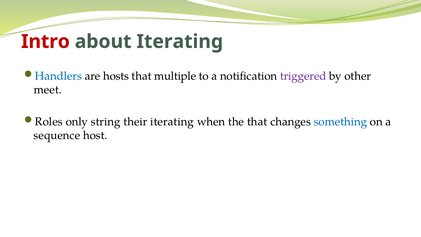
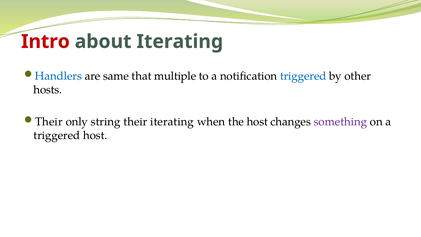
hosts: hosts -> same (116, 76)
triggered colour: purple -> blue (303, 76)
meet: meet -> hosts (48, 90)
Roles: Roles -> Their (49, 122)
the that: that -> host (257, 122)
something colour: blue -> purple (340, 122)
sequence: sequence -> triggered (57, 135)
